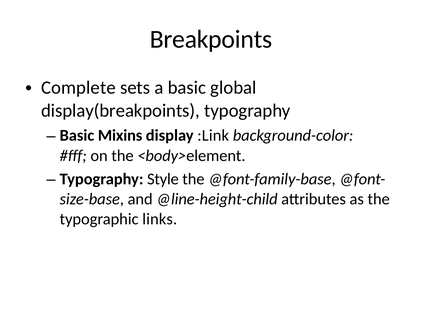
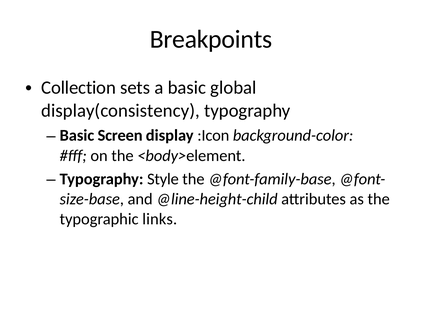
Complete: Complete -> Collection (79, 88)
display(breakpoints: display(breakpoints -> display(consistency (120, 111)
Mixins: Mixins -> Screen (120, 135)
:Link: :Link -> :Icon (213, 135)
